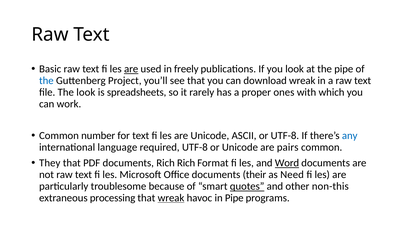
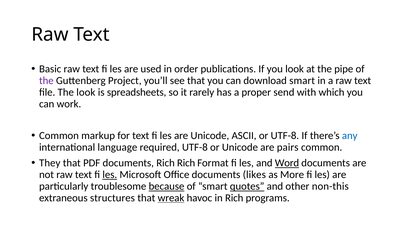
are underline: present -> none (131, 69)
freely: freely -> order (186, 69)
the colour: blue -> purple (46, 81)
download wreak: wreak -> smart (302, 81)
ones: ones -> send (284, 92)
number: number -> markup (98, 135)
les underline: none -> present (110, 174)
their: their -> likes (254, 174)
Need: Need -> More (292, 174)
because underline: none -> present (167, 186)
processing: processing -> structures (112, 198)
in Pipe: Pipe -> Rich (234, 198)
